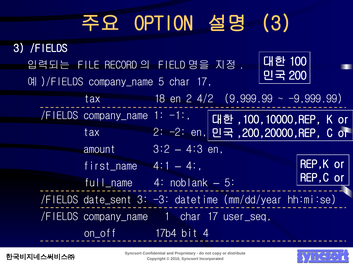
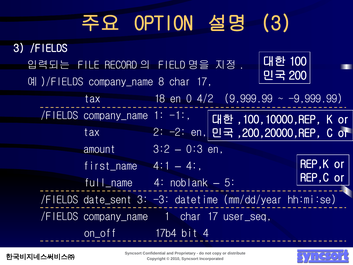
company_name 5: 5 -> 8 (161, 82)
en 2: 2 -> 0 (189, 99)
4:3: 4:3 -> 0:3 (194, 149)
